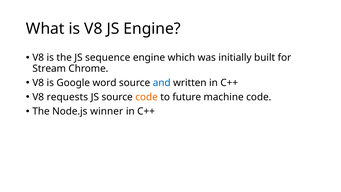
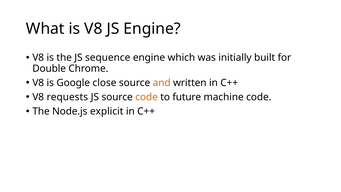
Stream: Stream -> Double (49, 68)
word: word -> close (104, 83)
and colour: blue -> orange (162, 83)
winner: winner -> explicit (107, 111)
